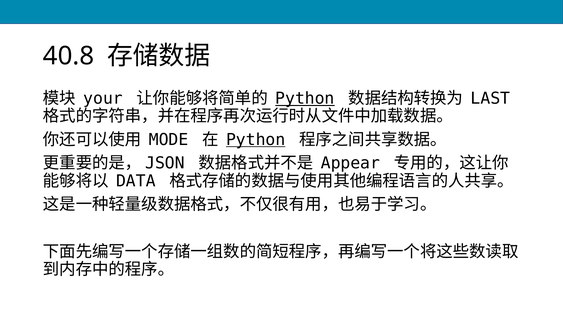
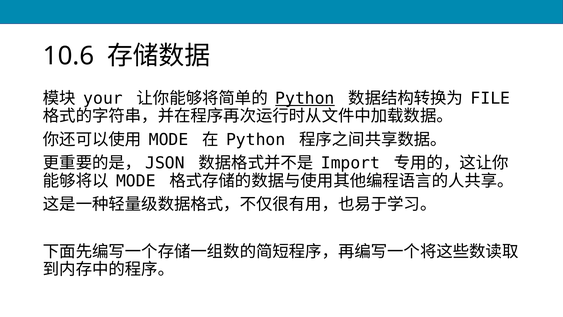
40.8: 40.8 -> 10.6 (69, 56)
LAST: LAST -> FILE (490, 98)
Python underline: present -> none (256, 139)
Appear: Appear -> Import (350, 163)
DATA: DATA -> MODE (136, 181)
